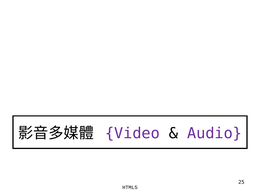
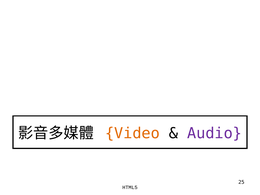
Video colour: purple -> orange (132, 133)
